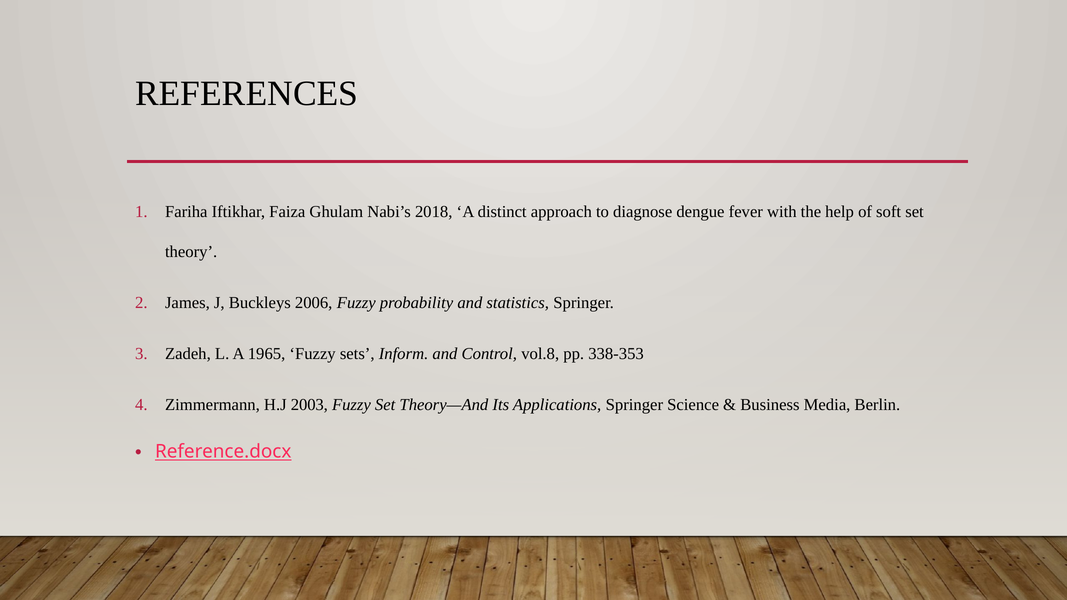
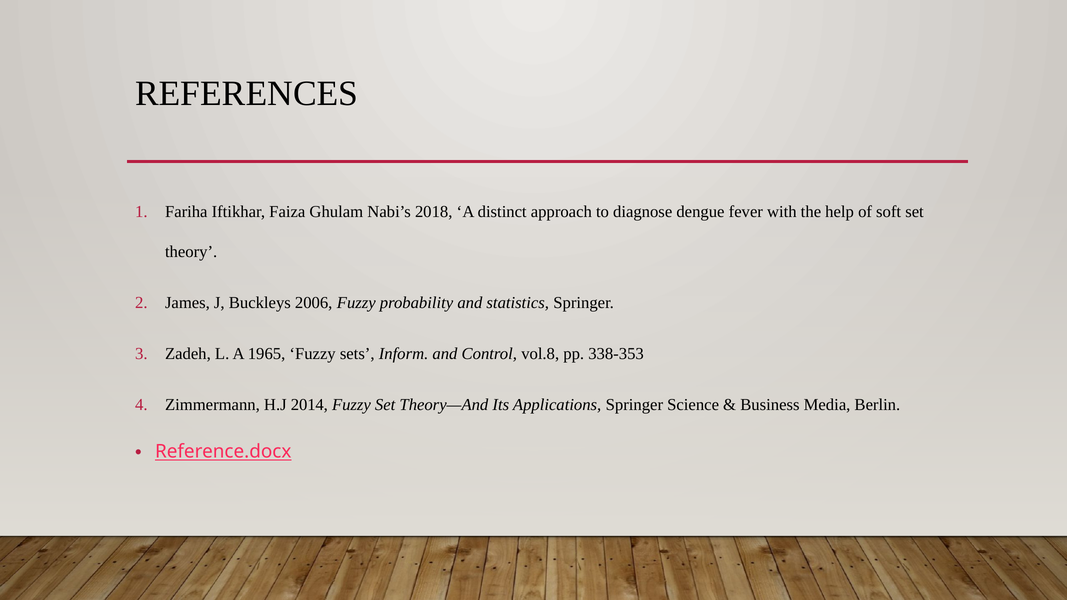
2003: 2003 -> 2014 (309, 405)
